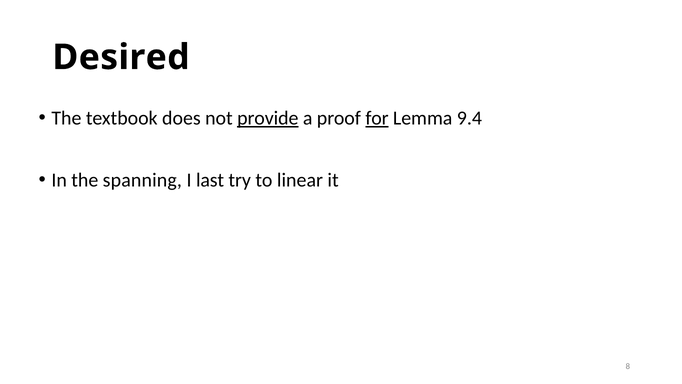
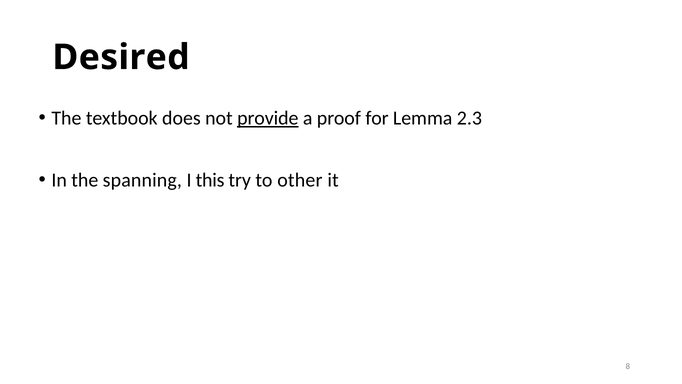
for underline: present -> none (377, 118)
9.4: 9.4 -> 2.3 (469, 118)
last: last -> this (210, 180)
linear: linear -> other (300, 180)
